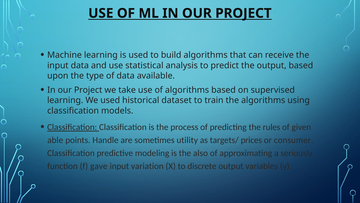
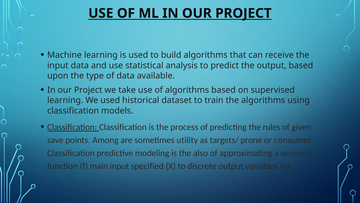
able: able -> save (55, 140)
Handle: Handle -> Among (105, 140)
prices: prices -> prone (251, 140)
gave: gave -> main (99, 166)
variation: variation -> specified (147, 166)
